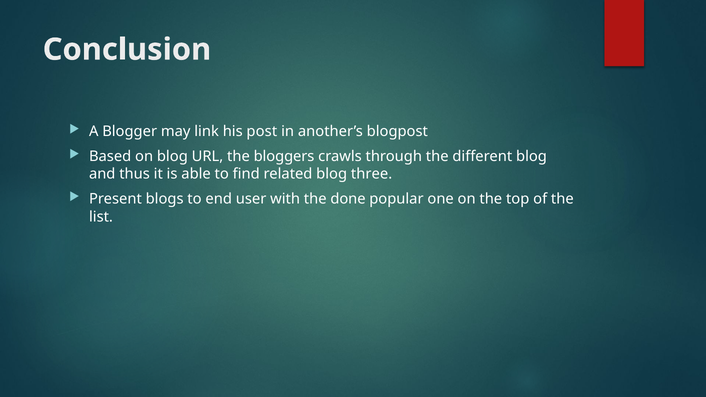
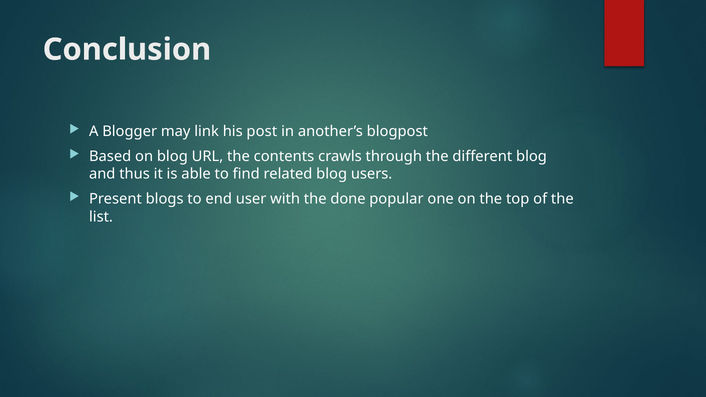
bloggers: bloggers -> contents (284, 156)
three: three -> users (372, 174)
